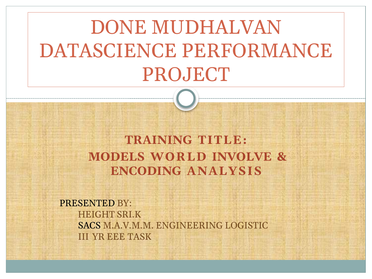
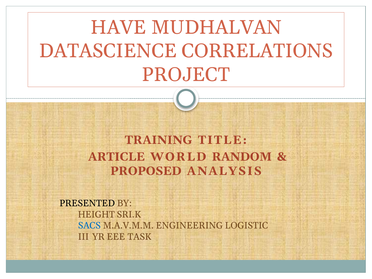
DONE: DONE -> HAVE (118, 27)
PERFORMANCE: PERFORMANCE -> CORRELATIONS (257, 51)
MODELS: MODELS -> ARTICLE (116, 157)
INVOLVE: INVOLVE -> RANDOM (242, 157)
ENCODING: ENCODING -> PROPOSED (146, 171)
SACS colour: black -> blue (89, 226)
